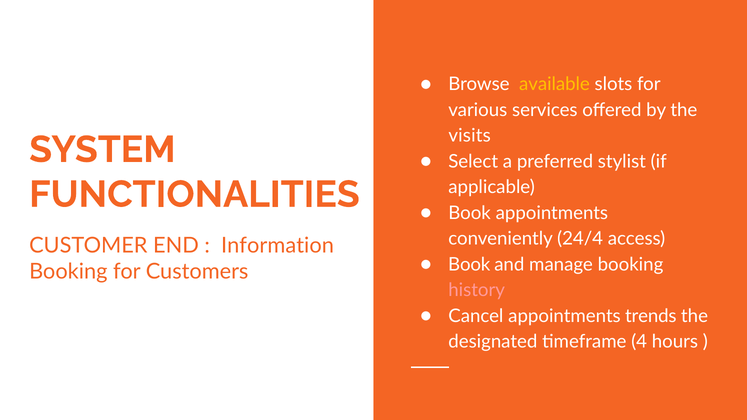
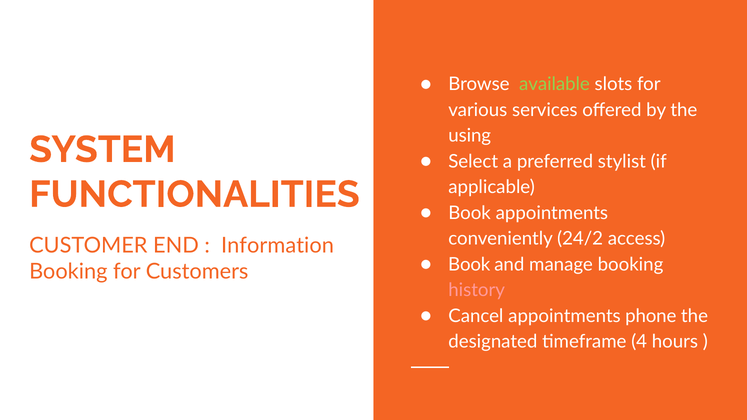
available colour: yellow -> light green (554, 84)
visits: visits -> using (470, 136)
24/4: 24/4 -> 24/2 (580, 239)
trends: trends -> phone (651, 316)
